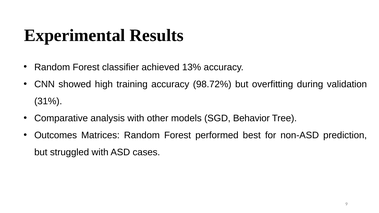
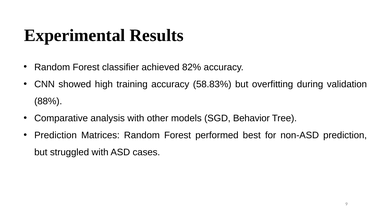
13%: 13% -> 82% (192, 67)
98.72%: 98.72% -> 58.83% (212, 84)
31%: 31% -> 88% (48, 101)
Outcomes: Outcomes -> Prediction (56, 135)
